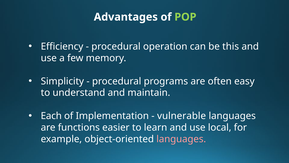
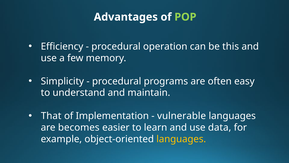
Each: Each -> That (51, 116)
functions: functions -> becomes (79, 127)
local: local -> data (220, 127)
languages colour: pink -> yellow (181, 139)
